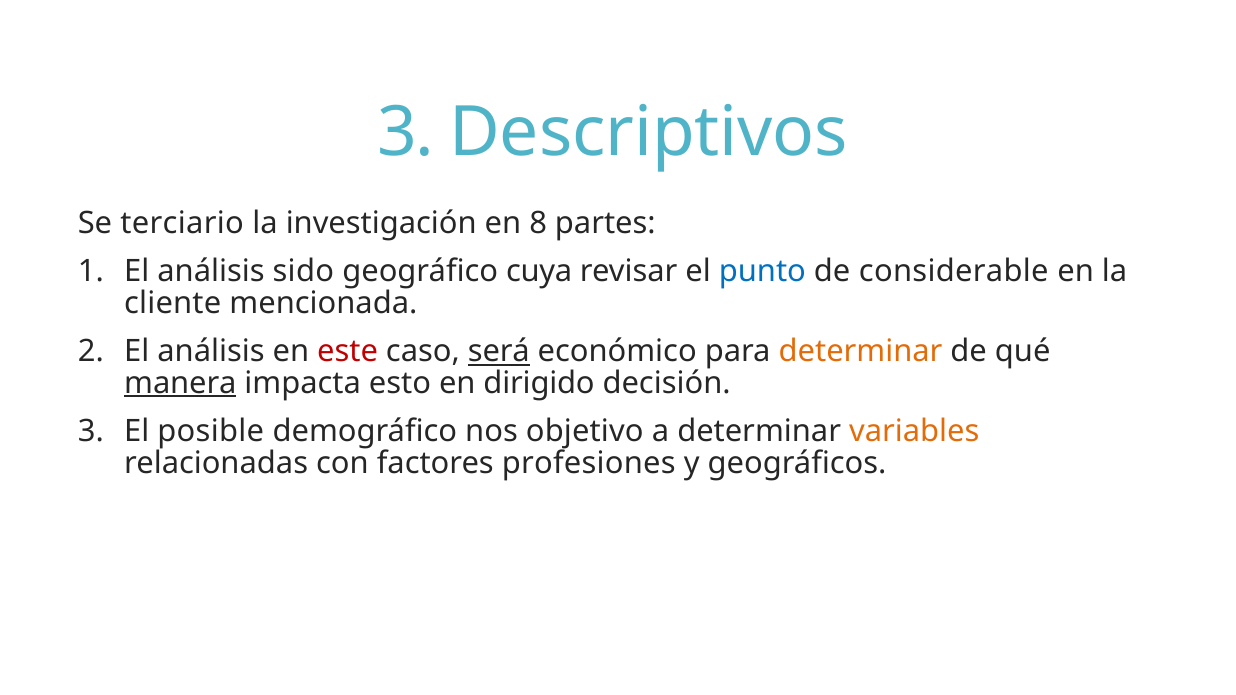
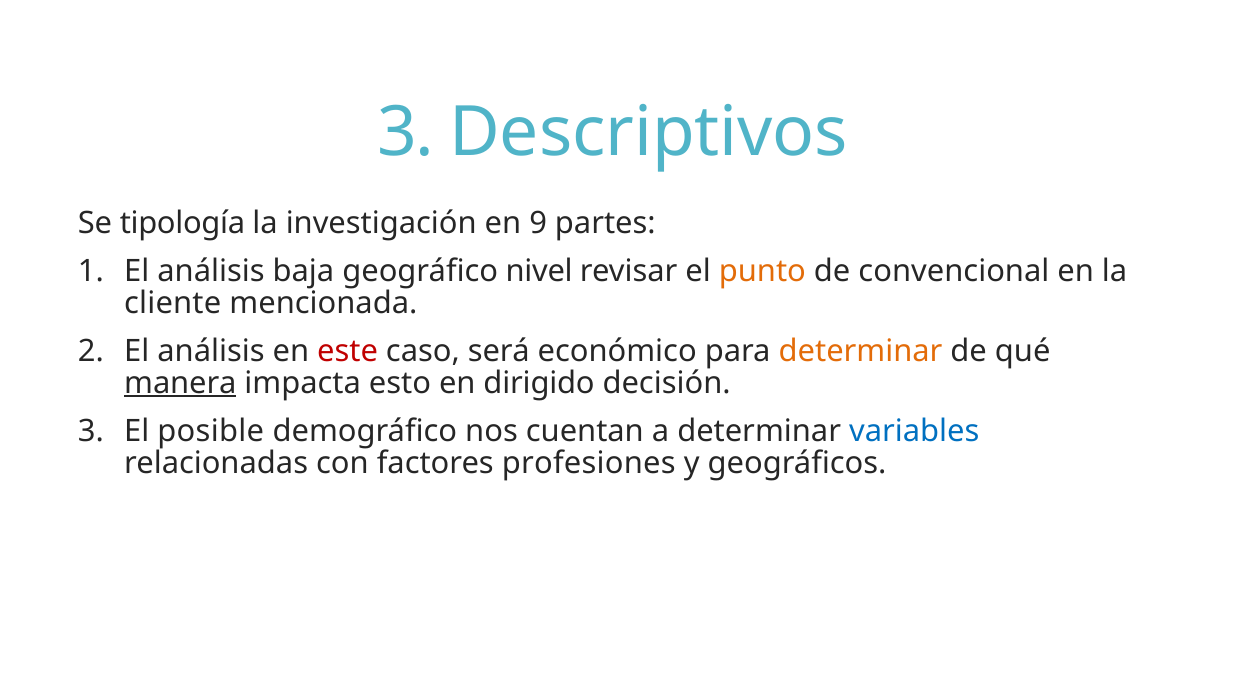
terciario: terciario -> tipología (182, 224)
8: 8 -> 9 (538, 224)
sido: sido -> baja (303, 272)
cuya: cuya -> nivel (539, 272)
punto colour: blue -> orange (762, 272)
considerable: considerable -> convencional (954, 272)
será underline: present -> none (499, 352)
objetivo: objetivo -> cuentan (585, 432)
variables colour: orange -> blue (914, 432)
